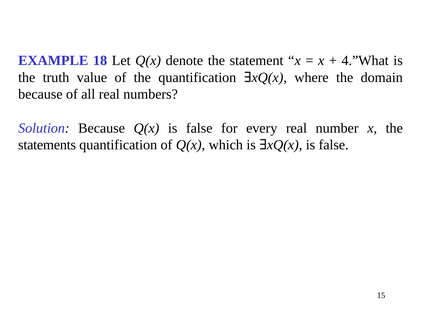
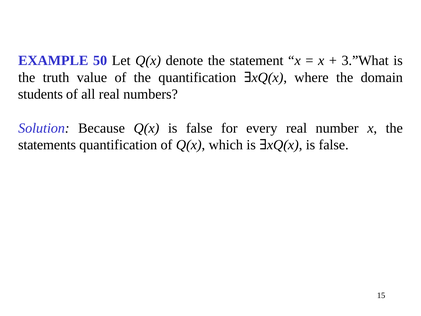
18: 18 -> 50 (100, 61)
4.”What: 4.”What -> 3.”What (365, 61)
because: because -> students (40, 94)
